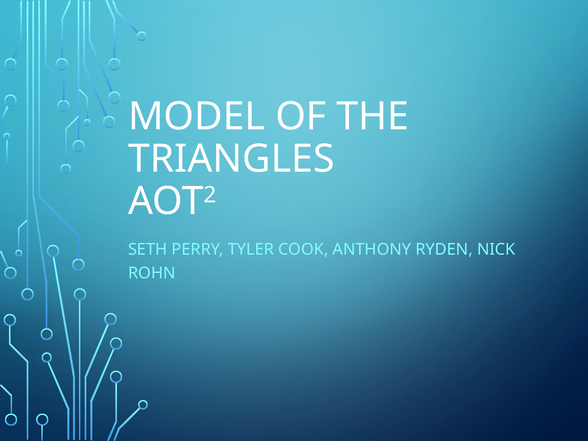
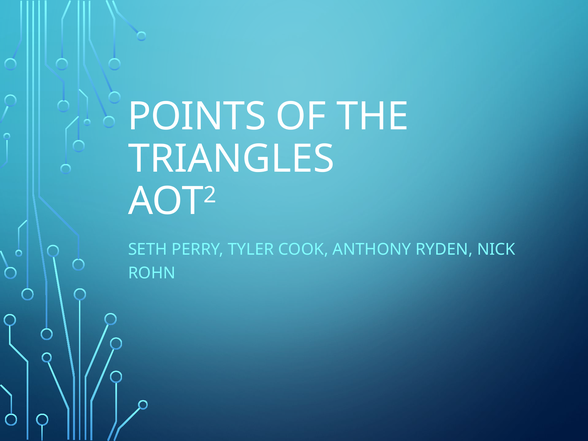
MODEL: MODEL -> POINTS (197, 117)
